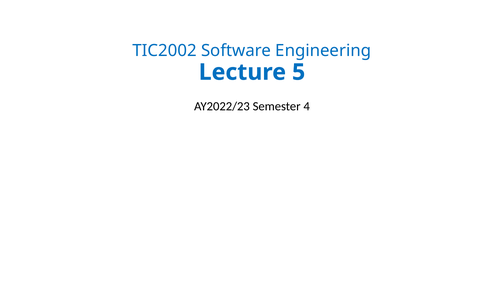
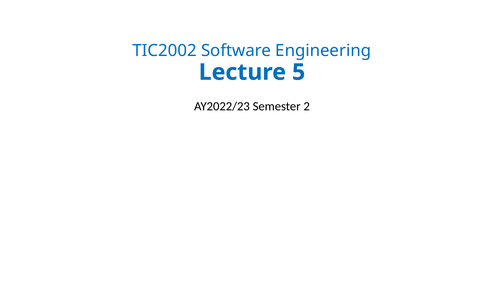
4: 4 -> 2 (307, 106)
